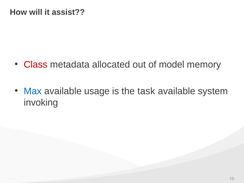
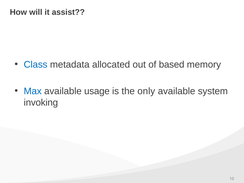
Class colour: red -> blue (36, 64)
model: model -> based (172, 64)
task: task -> only (146, 91)
